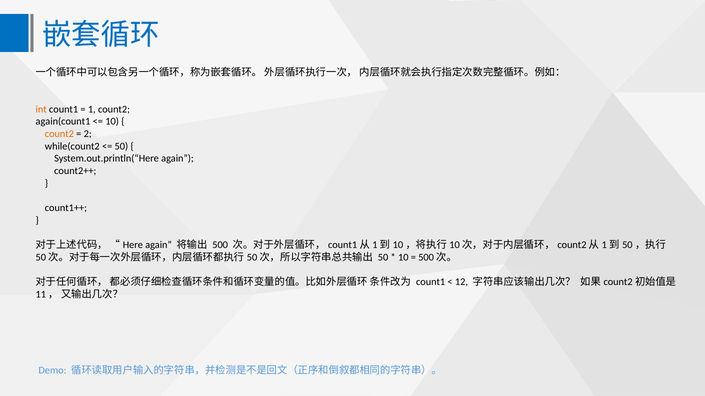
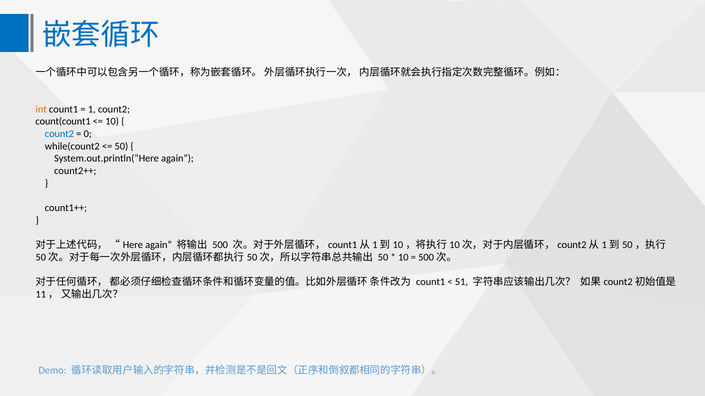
again(count1: again(count1 -> count(count1 (63, 122)
count2 colour: orange -> blue (59, 134)
2: 2 -> 0 (88, 134)
12: 12 -> 51 (461, 282)
